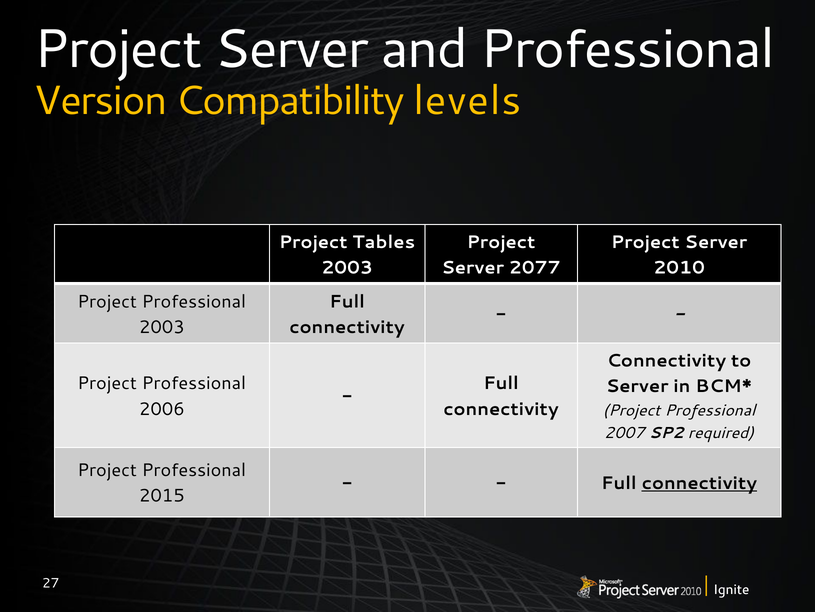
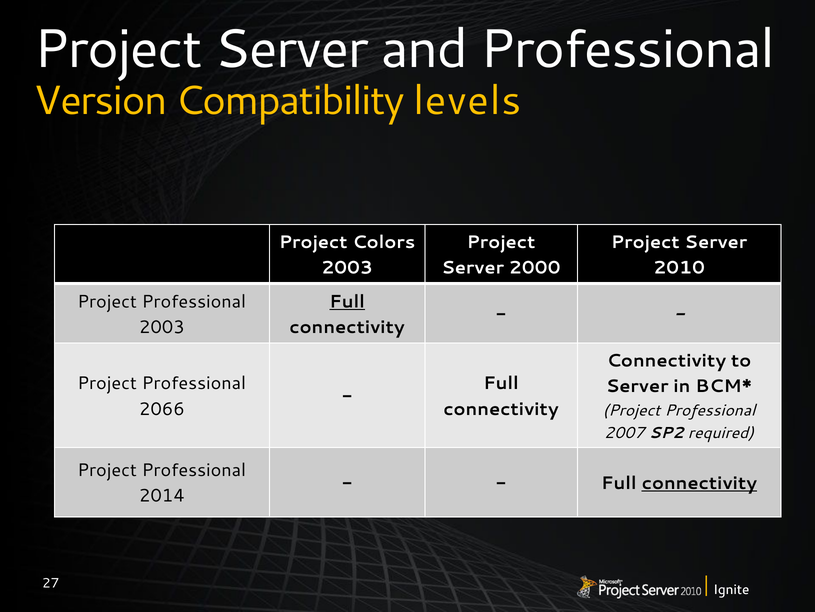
Tables: Tables -> Colors (384, 242)
2077: 2077 -> 2000 (535, 267)
Full underline: none -> present (347, 301)
2006: 2006 -> 2066 (162, 409)
2015: 2015 -> 2014 (162, 495)
